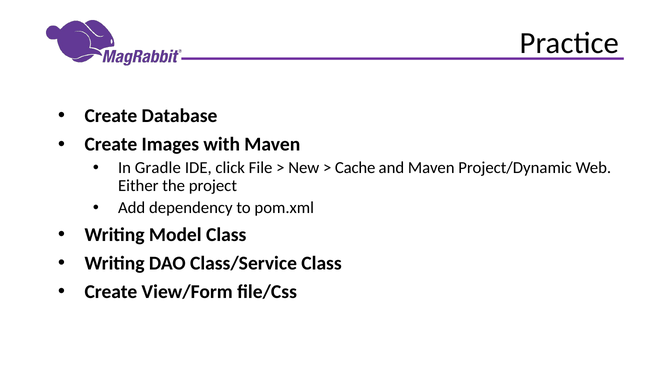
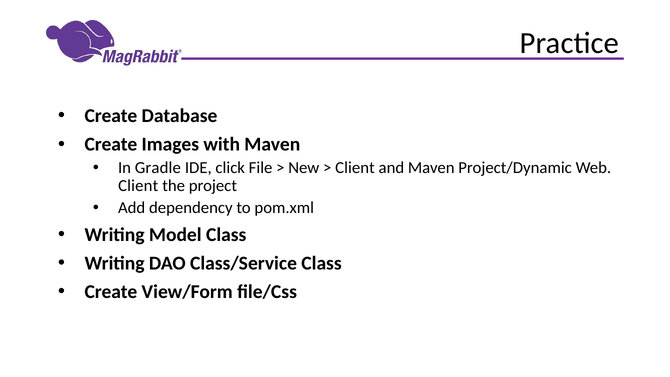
Cache: Cache -> Client (355, 168)
Either: Either -> Client (138, 186)
